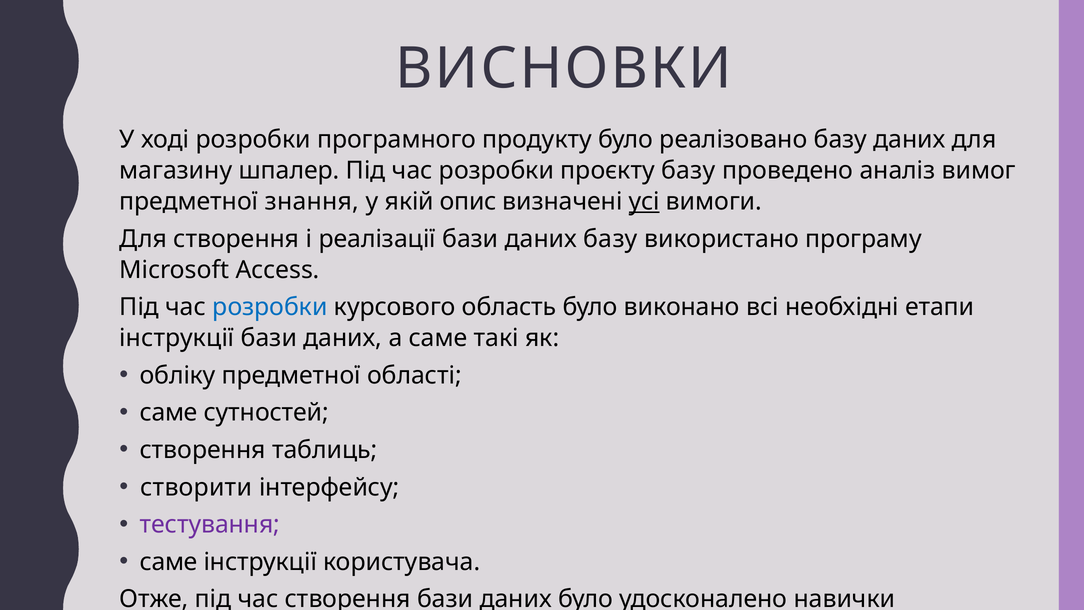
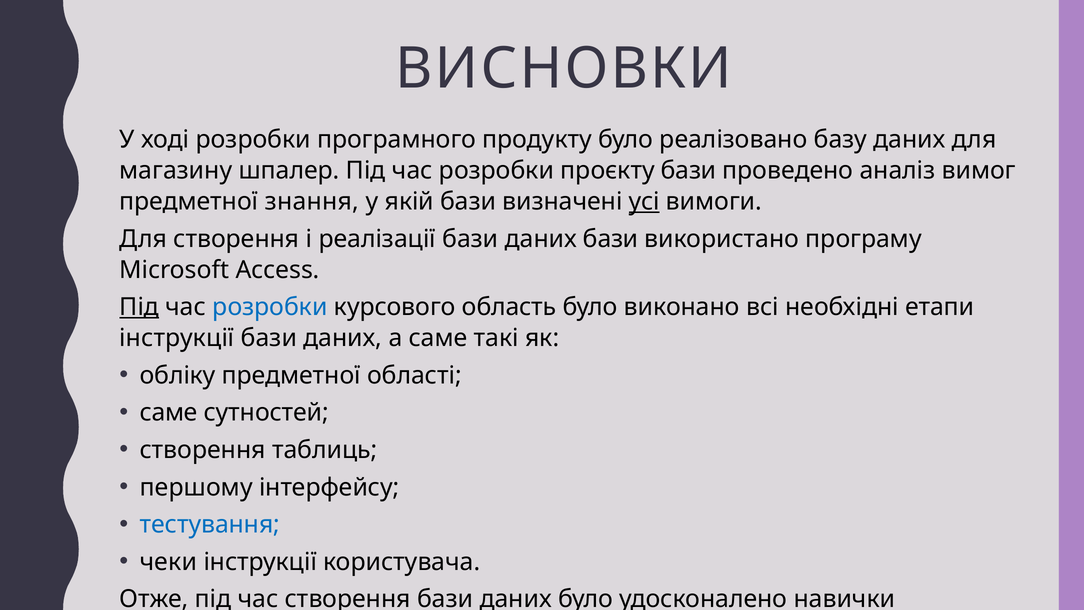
проєкту базу: базу -> бази (689, 170)
якій опис: опис -> бази (468, 201)
даних базу: базу -> бази (611, 239)
Під underline: none -> present (139, 307)
створити: створити -> першому (196, 487)
тестування colour: purple -> blue (210, 524)
саме: саме -> чеки (168, 562)
